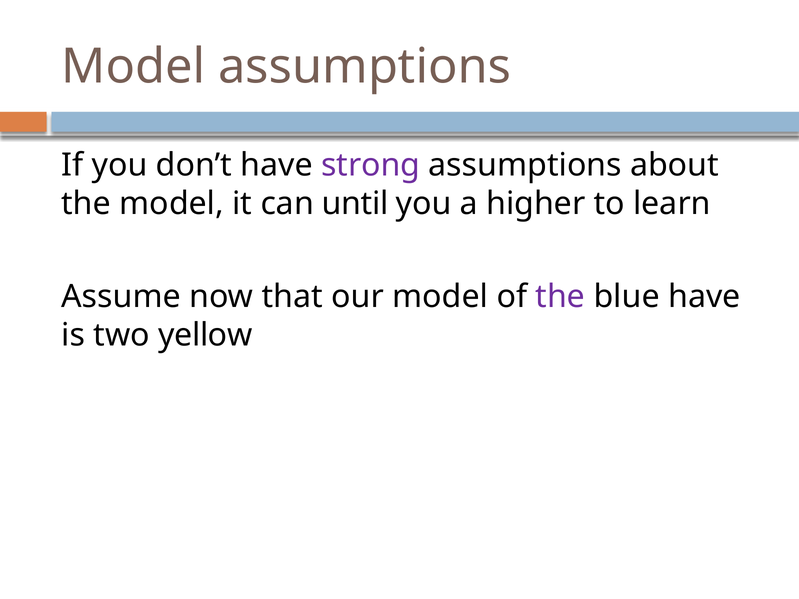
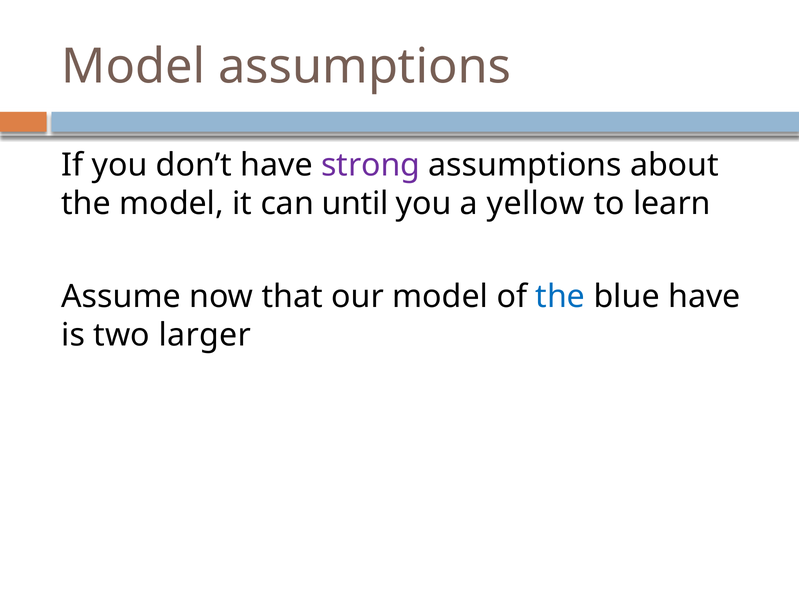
higher: higher -> yellow (536, 204)
the colour: purple -> blue (560, 297)
yellow: yellow -> larger (205, 335)
